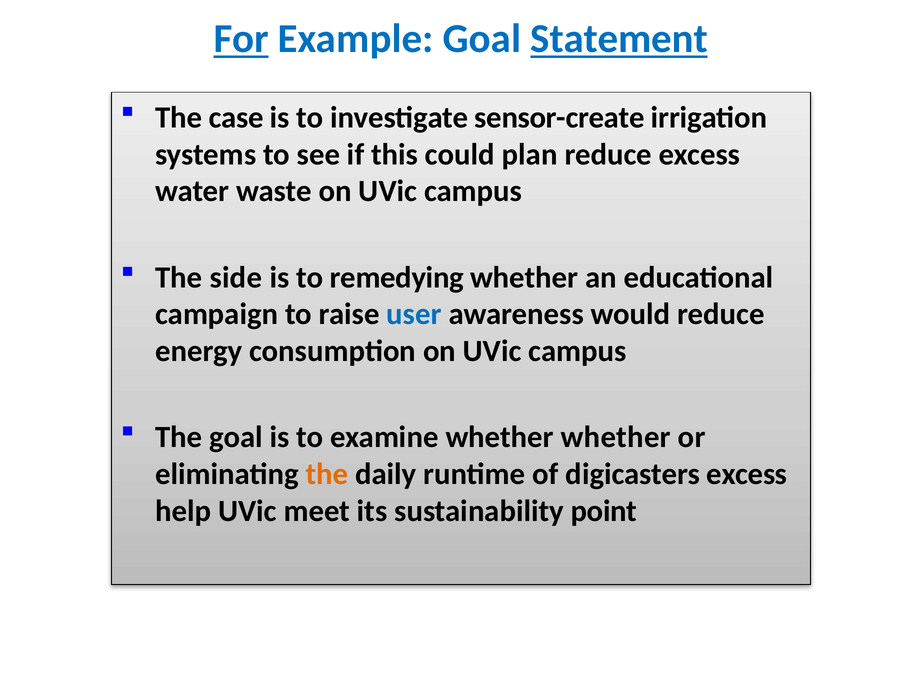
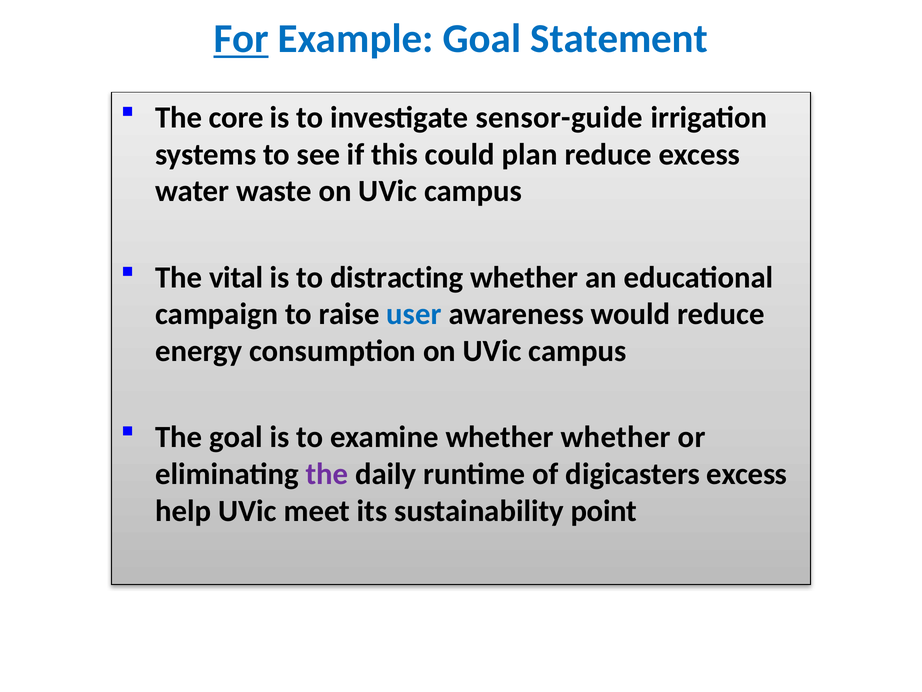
Statement underline: present -> none (619, 39)
case: case -> core (236, 117)
sensor-create: sensor-create -> sensor-guide (559, 117)
side: side -> vital (236, 277)
remedying: remedying -> distracting (397, 277)
the colour: orange -> purple (327, 474)
